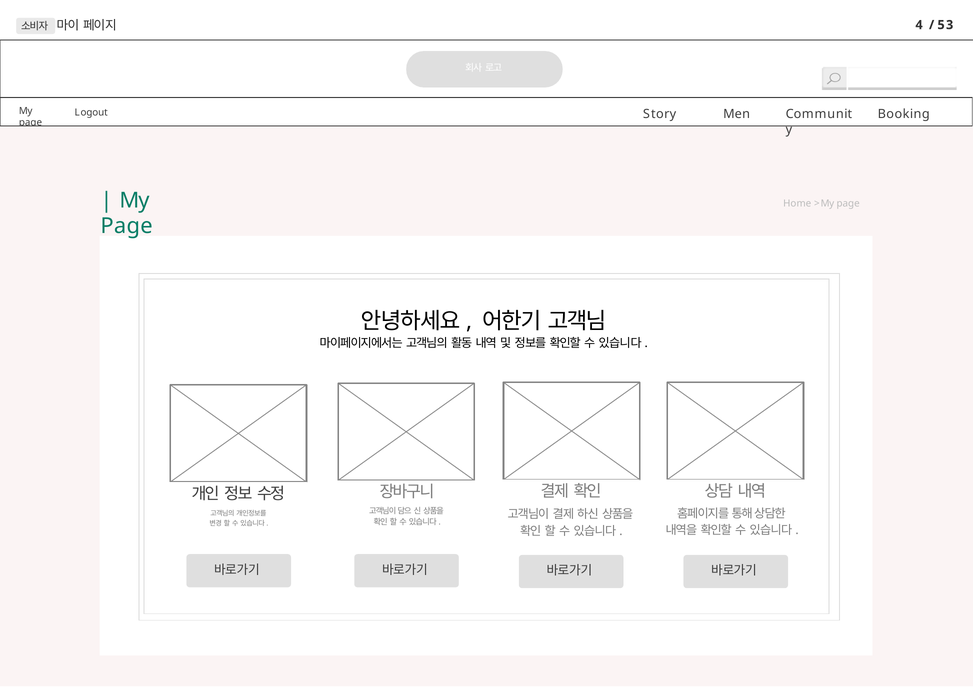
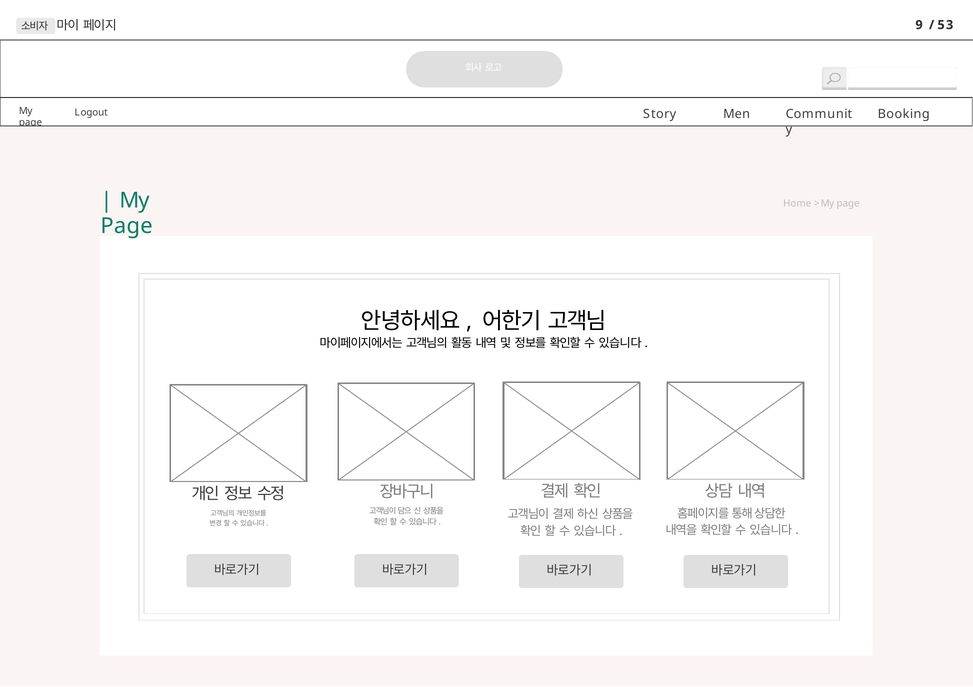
4: 4 -> 9 (919, 25)
